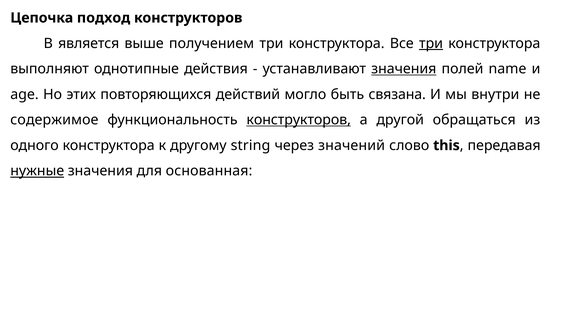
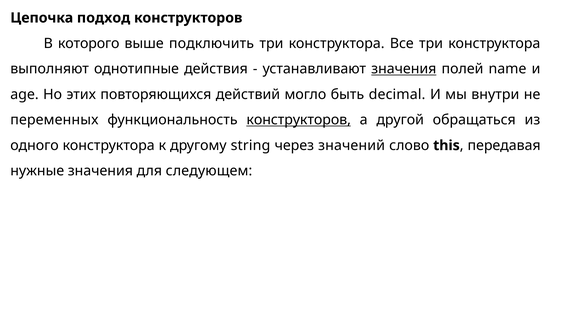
является: является -> которого (89, 43)
получением: получением -> подключить (212, 43)
три underline: present -> none (431, 43)
связана: связана -> decimal (397, 94)
содержимое: содержимое -> переменных (54, 120)
нужные underline: present -> none (37, 171)
основанная: основанная -> следующем (209, 171)
